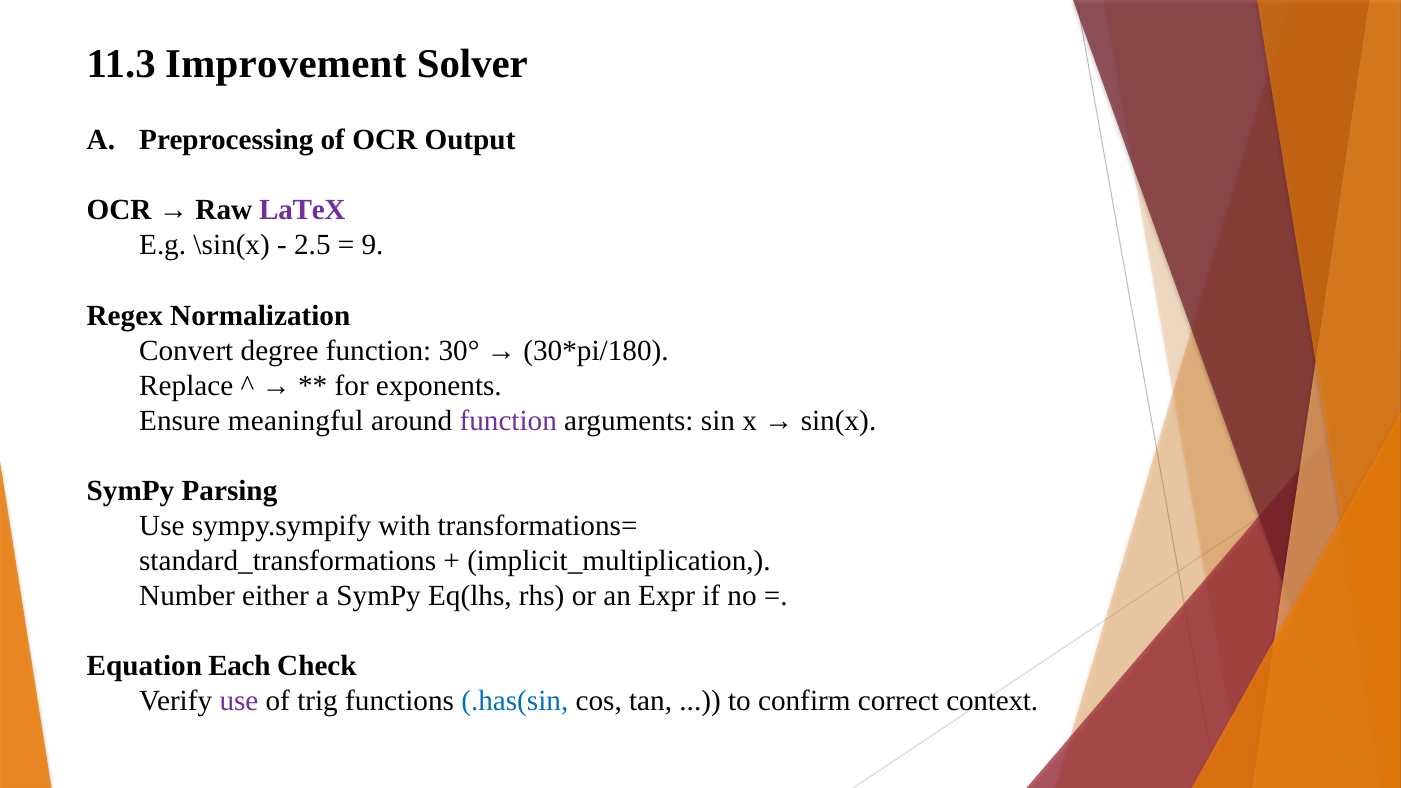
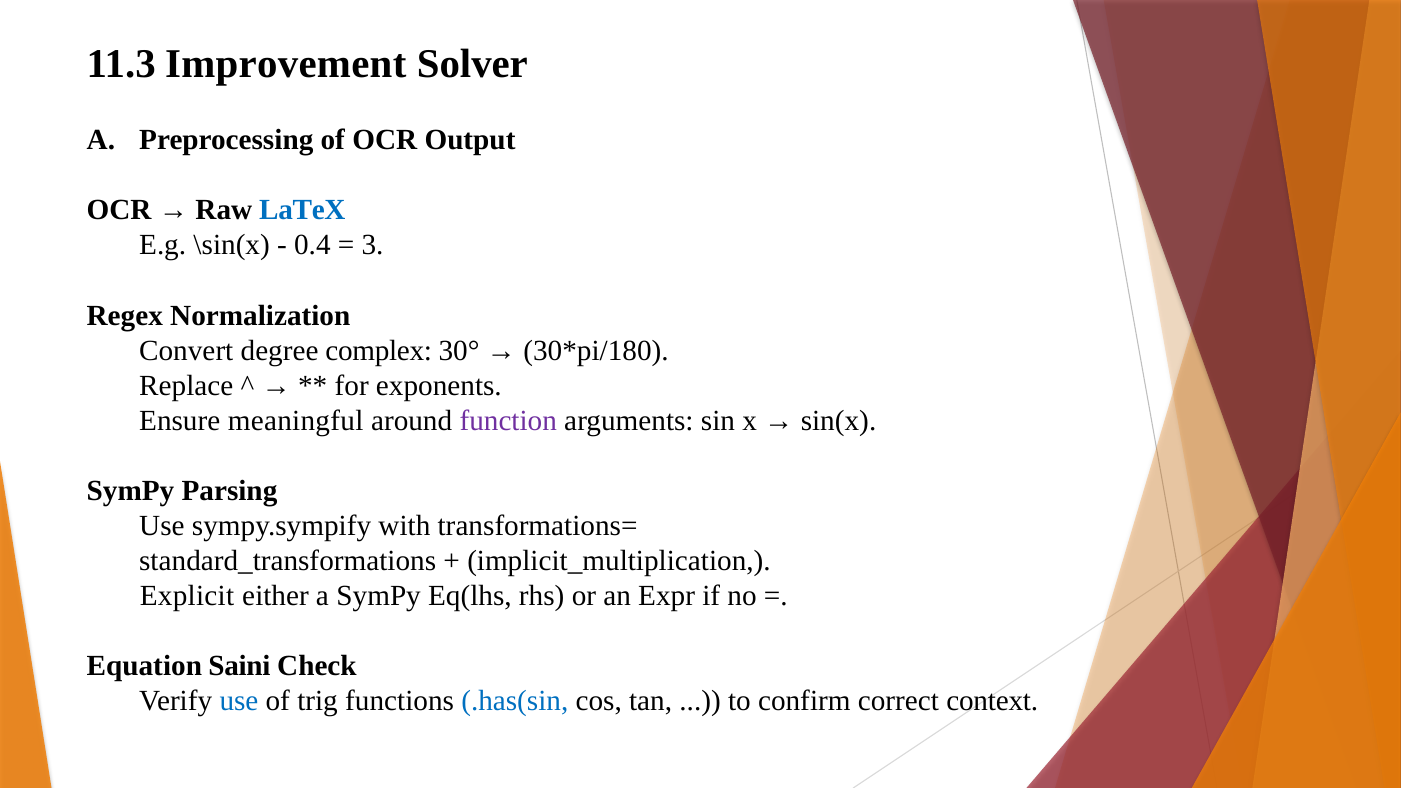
LaTeX colour: purple -> blue (302, 210)
2.5: 2.5 -> 0.4 (312, 245)
9: 9 -> 3 (373, 245)
degree function: function -> complex (379, 350)
Number: Number -> Explicit (187, 596)
Each: Each -> Saini (239, 666)
use colour: purple -> blue (239, 701)
